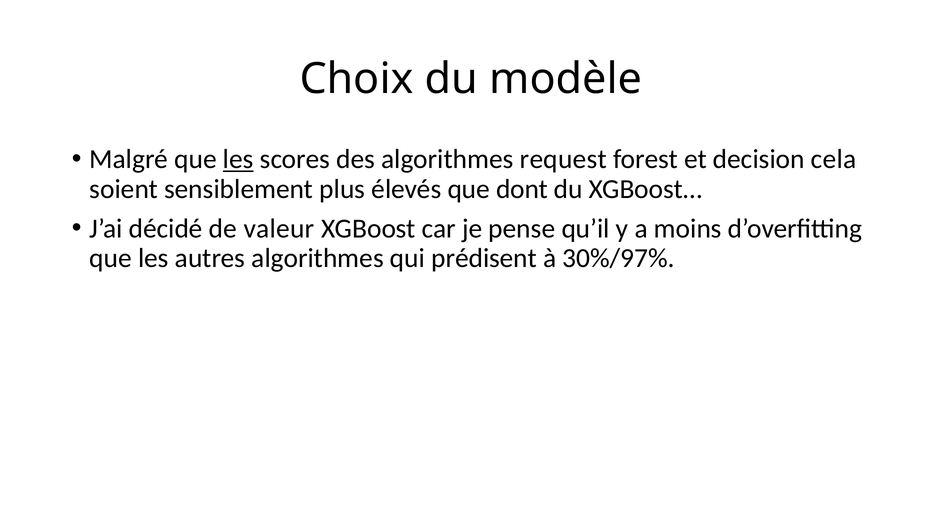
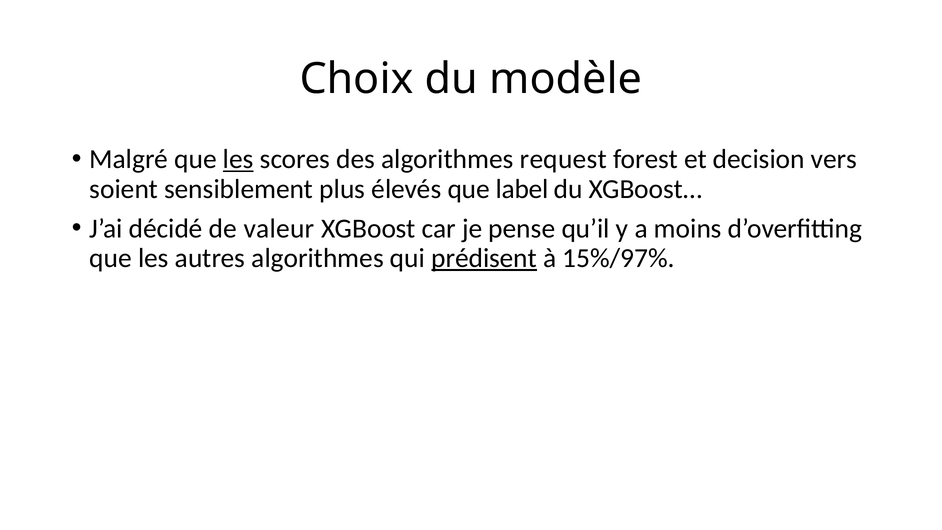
cela: cela -> vers (834, 159)
dont: dont -> label (522, 189)
prédisent underline: none -> present (484, 258)
30%/97%: 30%/97% -> 15%/97% (619, 258)
